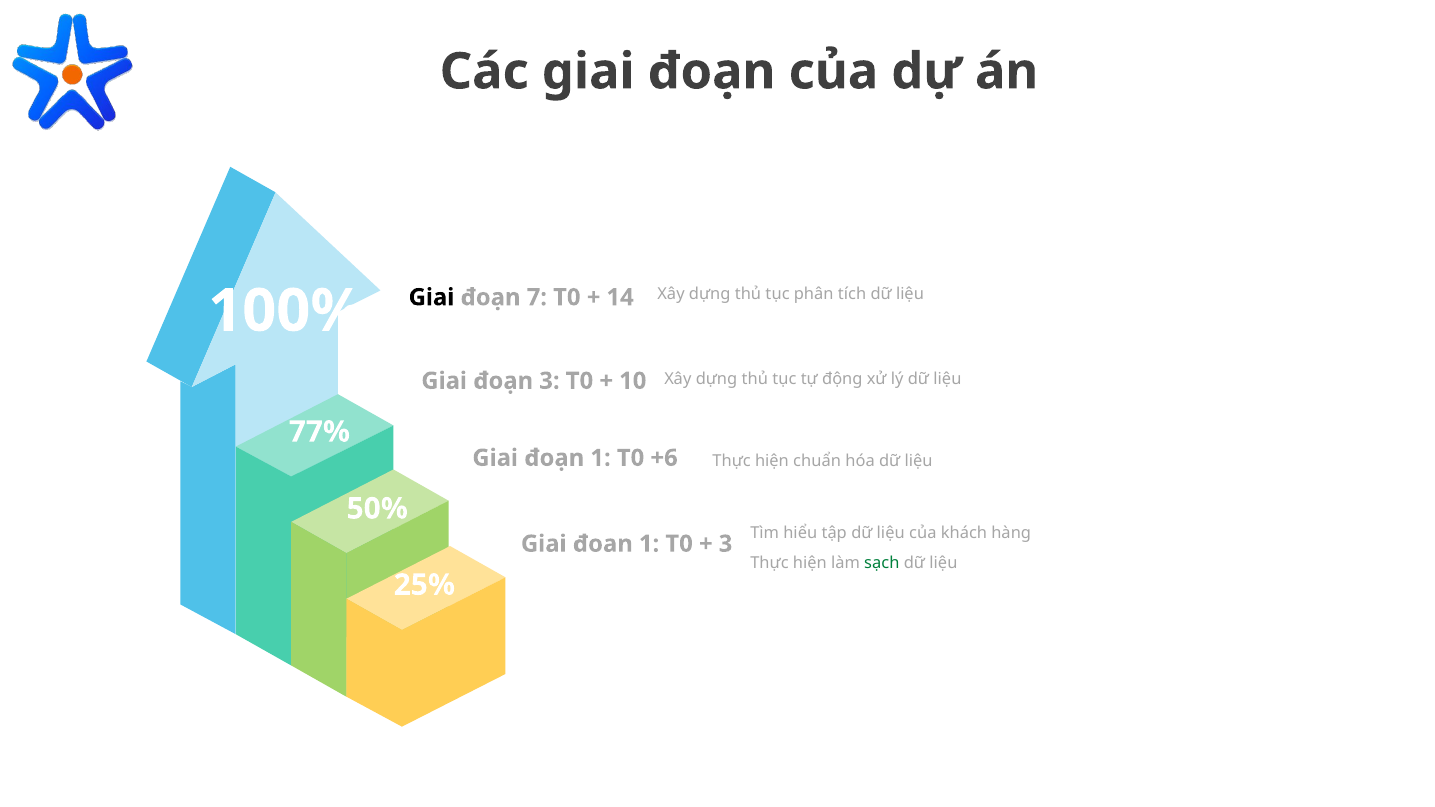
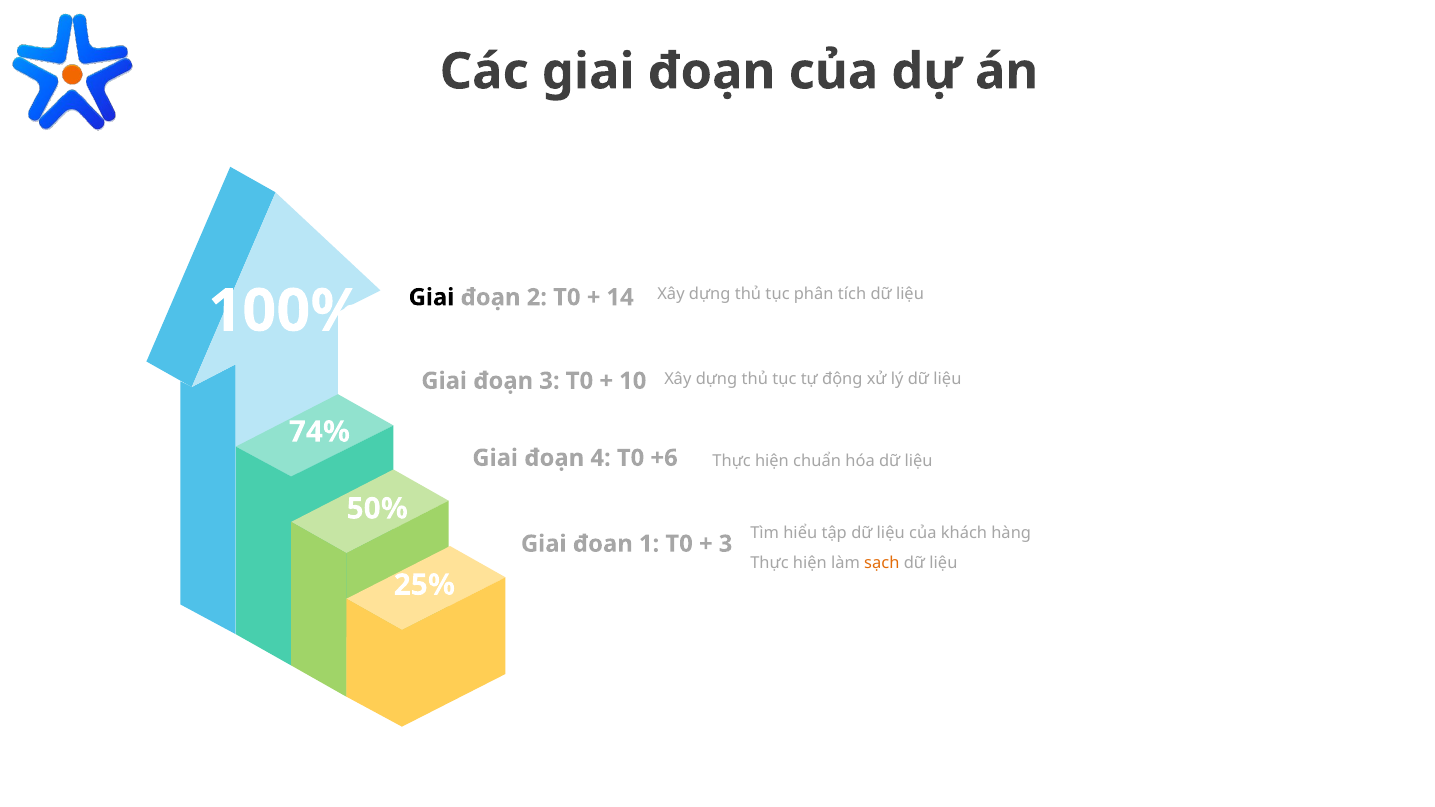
7: 7 -> 2 (537, 297)
77%: 77% -> 74% (319, 432)
đoạn 1: 1 -> 4 (601, 458)
sạch colour: green -> orange (882, 563)
